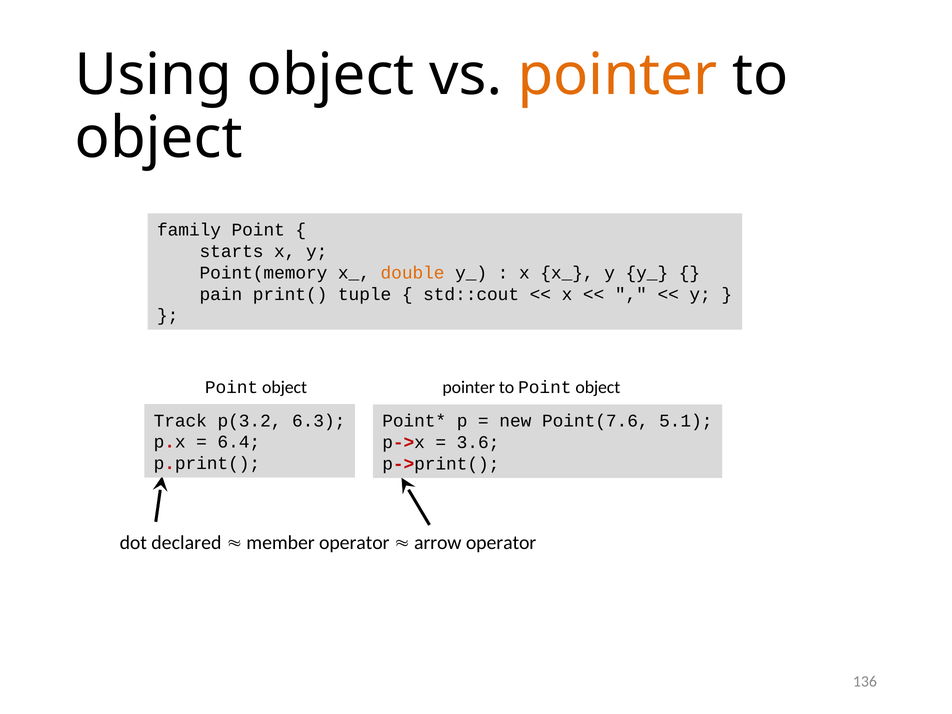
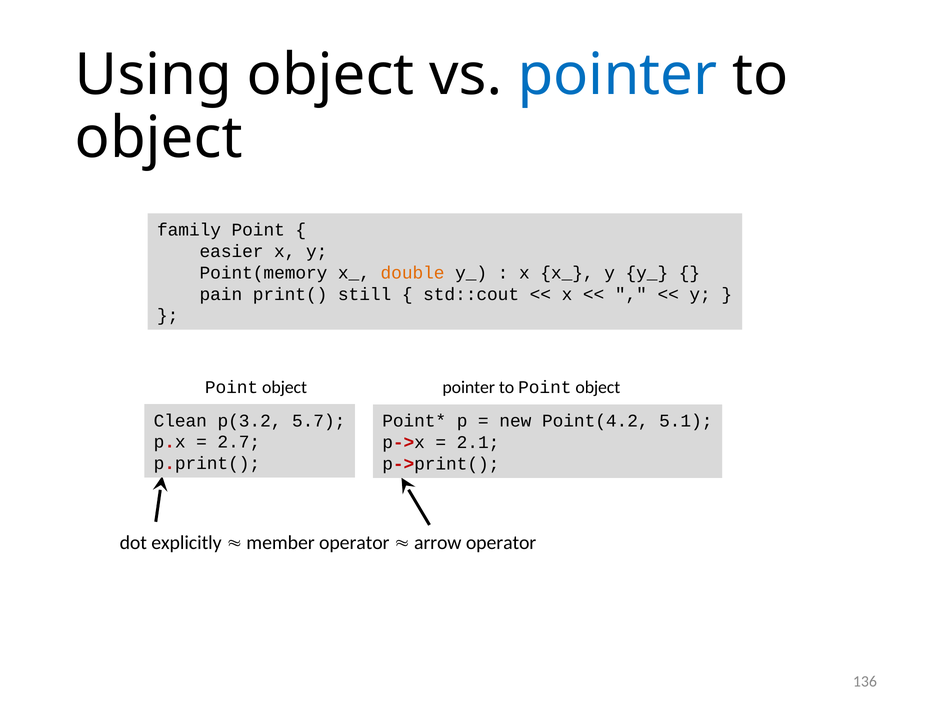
pointer colour: orange -> blue (617, 75)
starts: starts -> easier (232, 251)
tuple: tuple -> still (365, 294)
Track: Track -> Clean (180, 421)
6.3: 6.3 -> 5.7 (319, 421)
Point(7.6: Point(7.6 -> Point(4.2 (595, 421)
6.4: 6.4 -> 2.7 (239, 442)
3.6: 3.6 -> 2.1 (478, 442)
declared: declared -> explicitly (186, 543)
